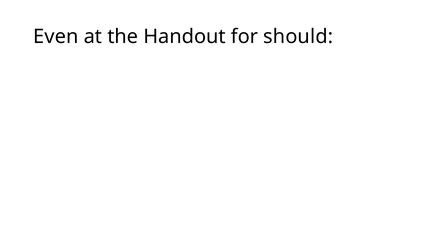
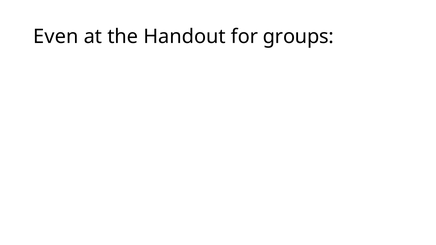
should: should -> groups (298, 37)
